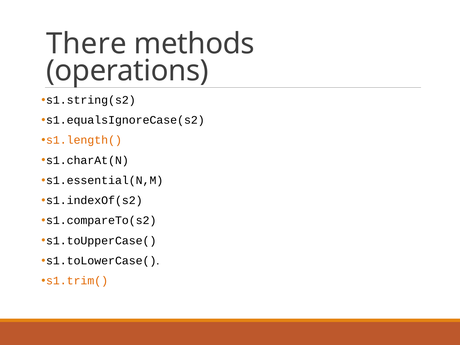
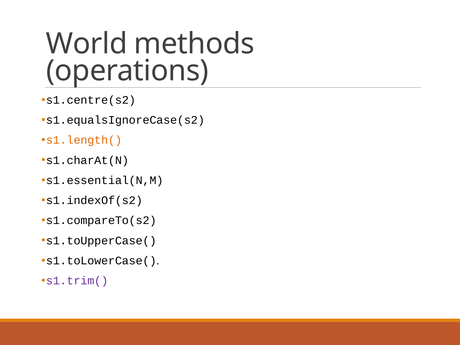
There: There -> World (87, 44)
s1.string(s2: s1.string(s2 -> s1.centre(s2 (91, 100)
s1.trim( colour: orange -> purple (77, 281)
